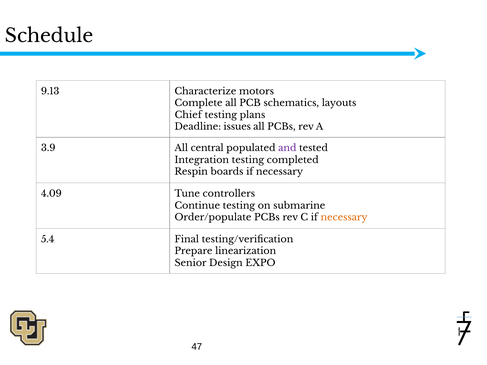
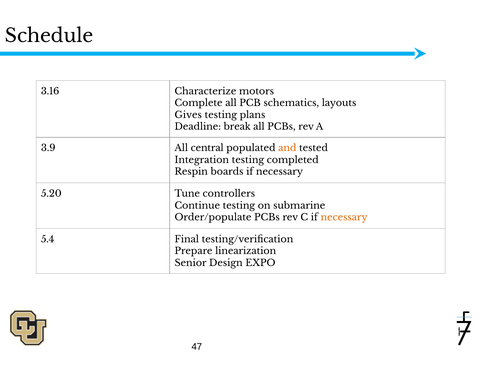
9.13: 9.13 -> 3.16 (50, 91)
Chief: Chief -> Gives (188, 115)
issues: issues -> break (237, 127)
and colour: purple -> orange (287, 148)
4.09: 4.09 -> 5.20 (51, 194)
